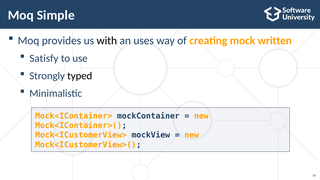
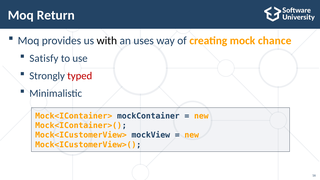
Simple: Simple -> Return (56, 15)
written: written -> chance (275, 41)
typed colour: black -> red (80, 76)
